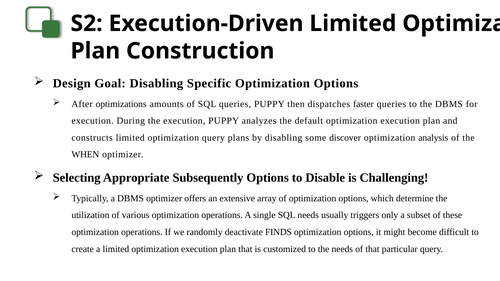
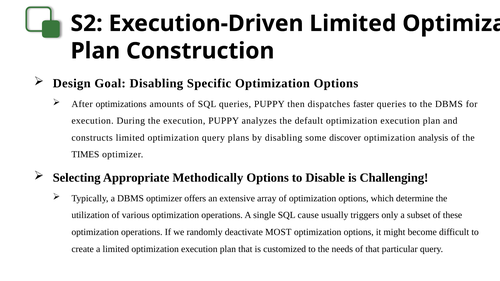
WHEN: WHEN -> TIMES (85, 155)
Subsequently: Subsequently -> Methodically (208, 178)
SQL needs: needs -> cause (308, 215)
FINDS: FINDS -> MOST (278, 232)
